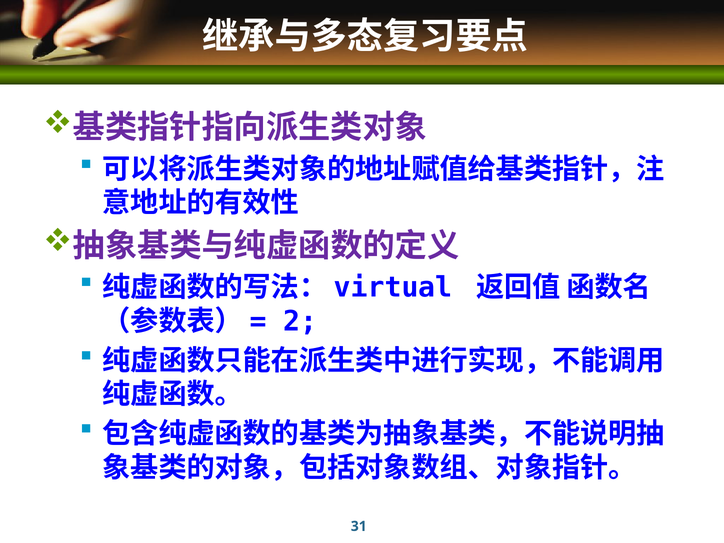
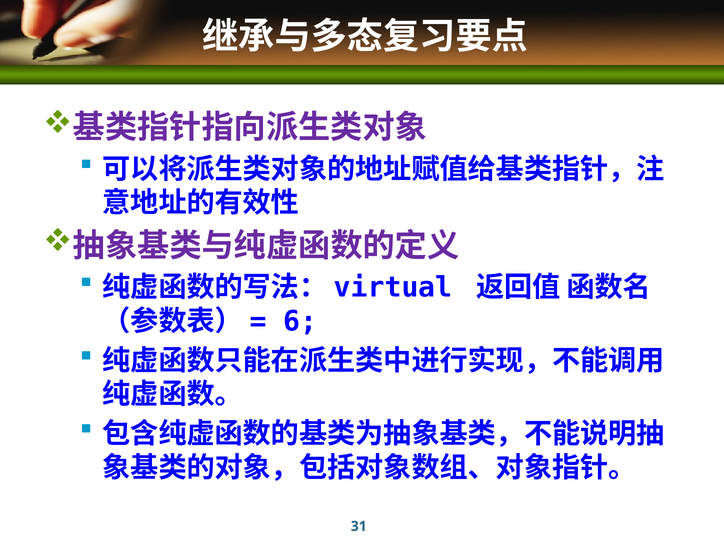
2: 2 -> 6 (300, 321)
